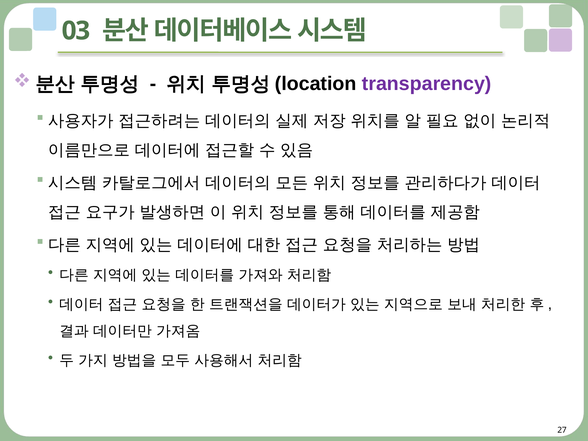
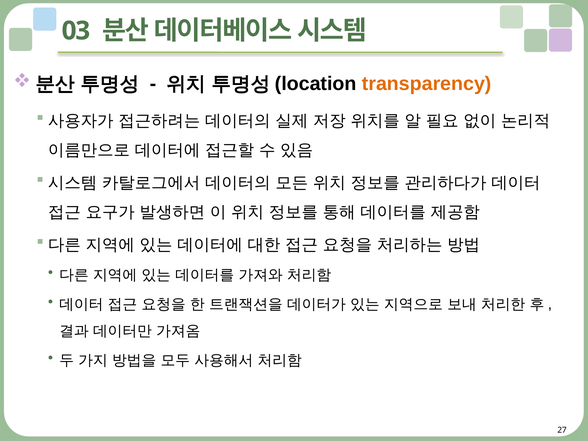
transparency colour: purple -> orange (427, 84)
